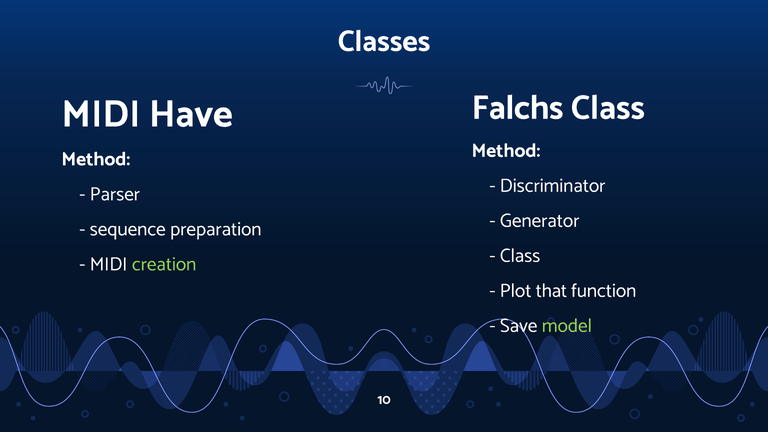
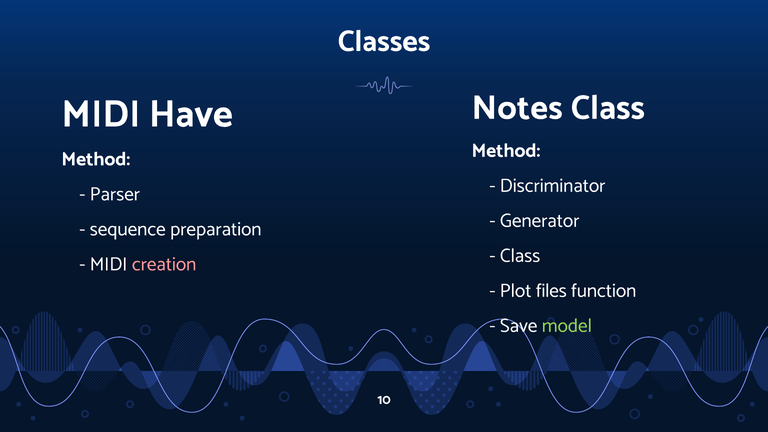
Falchs: Falchs -> Notes (517, 108)
creation colour: light green -> pink (164, 264)
that: that -> files (551, 291)
